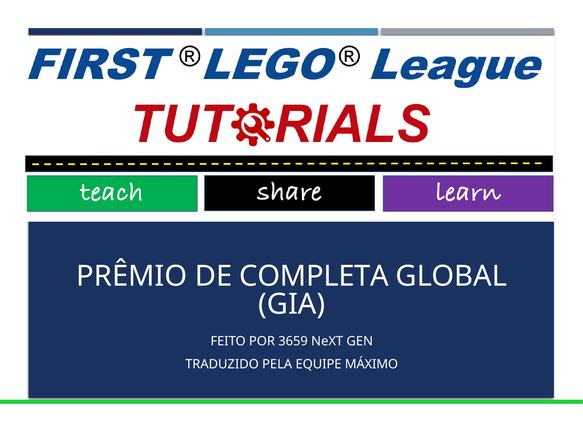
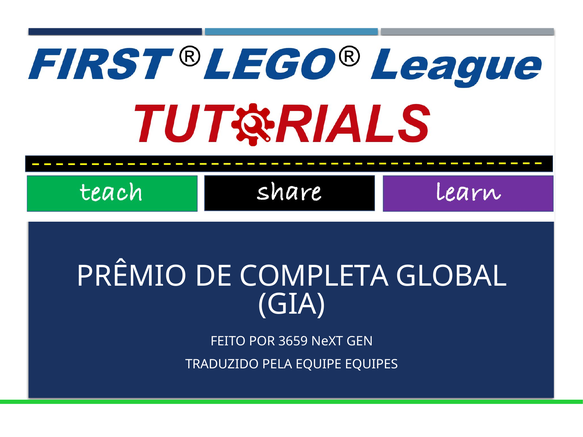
MÁXIMO: MÁXIMO -> EQUIPES (371, 365)
